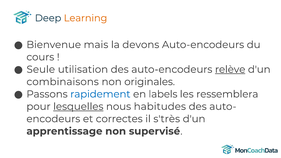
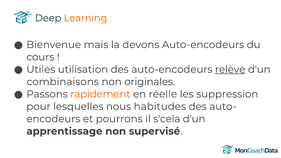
Seule: Seule -> Utiles (41, 69)
rapidement colour: blue -> orange (100, 94)
labels: labels -> réelle (163, 94)
ressemblera: ressemblera -> suppression (227, 94)
lesquelles underline: present -> none (78, 107)
correctes: correctes -> pourrons (119, 119)
s'très: s'très -> s'cela (167, 119)
